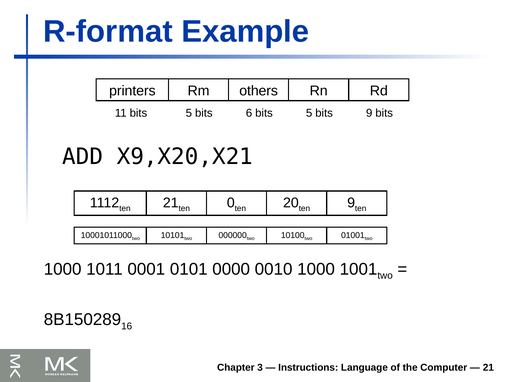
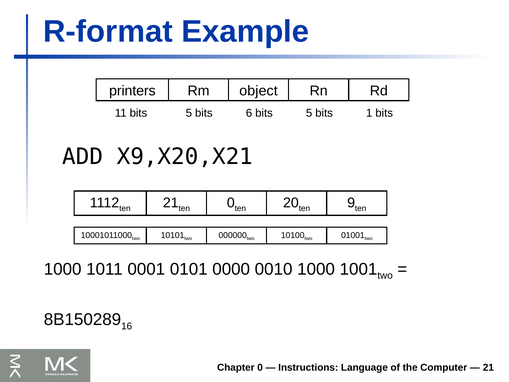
others: others -> object (259, 91)
bits 9: 9 -> 1 (369, 113)
Chapter 3: 3 -> 0 (260, 367)
